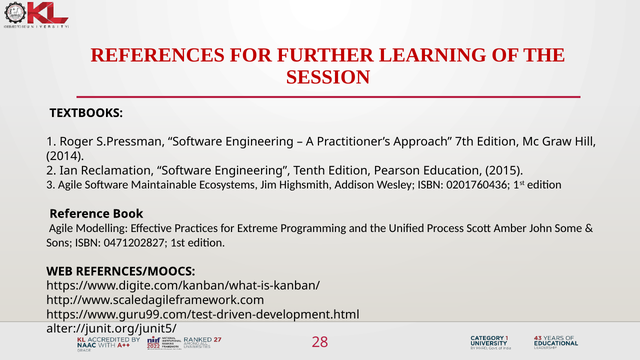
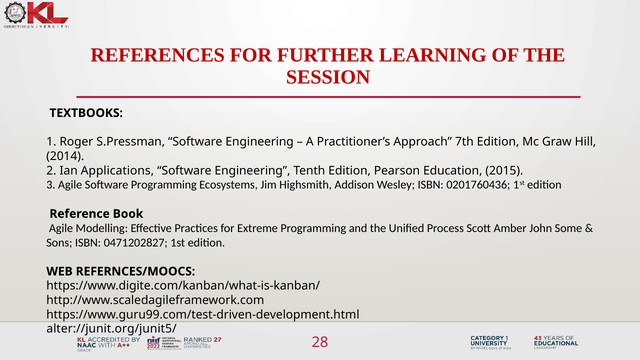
Reclamation: Reclamation -> Applications (117, 171)
Software Maintainable: Maintainable -> Programming (164, 185)
